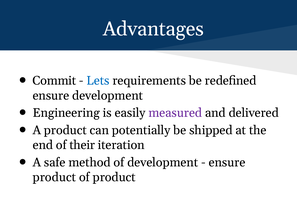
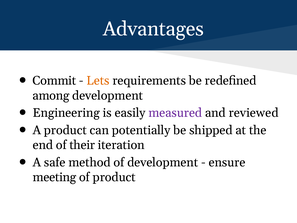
Lets colour: blue -> orange (98, 81)
ensure: ensure -> among (51, 95)
delivered: delivered -> reviewed (254, 113)
product: product -> meeting (54, 177)
